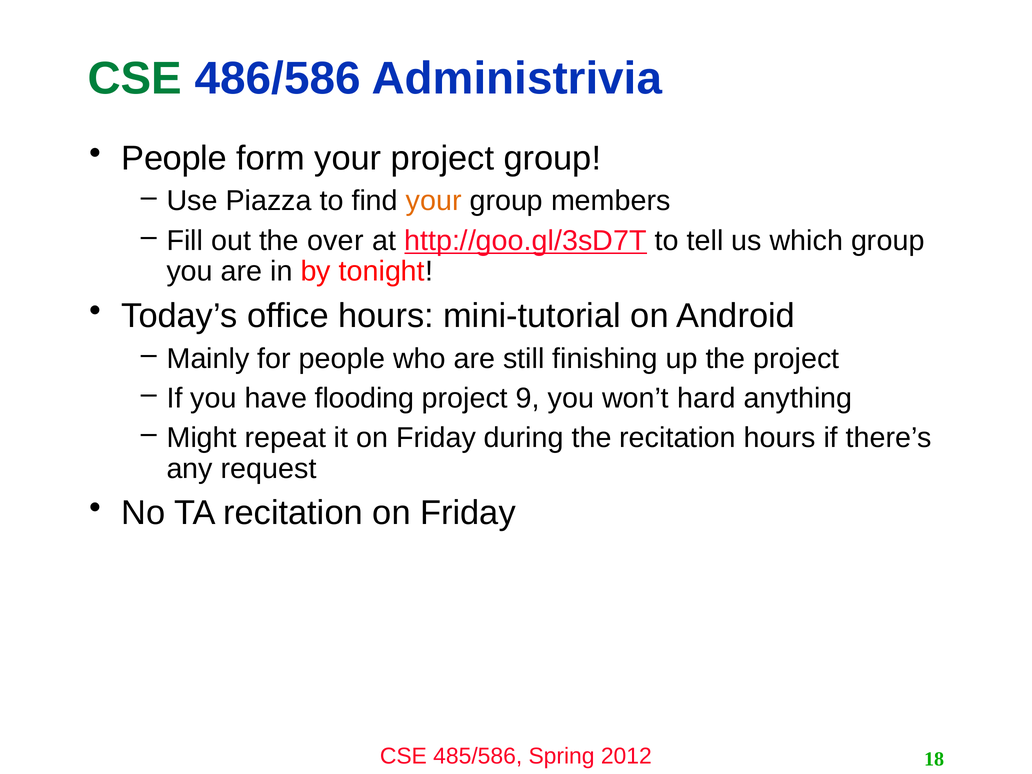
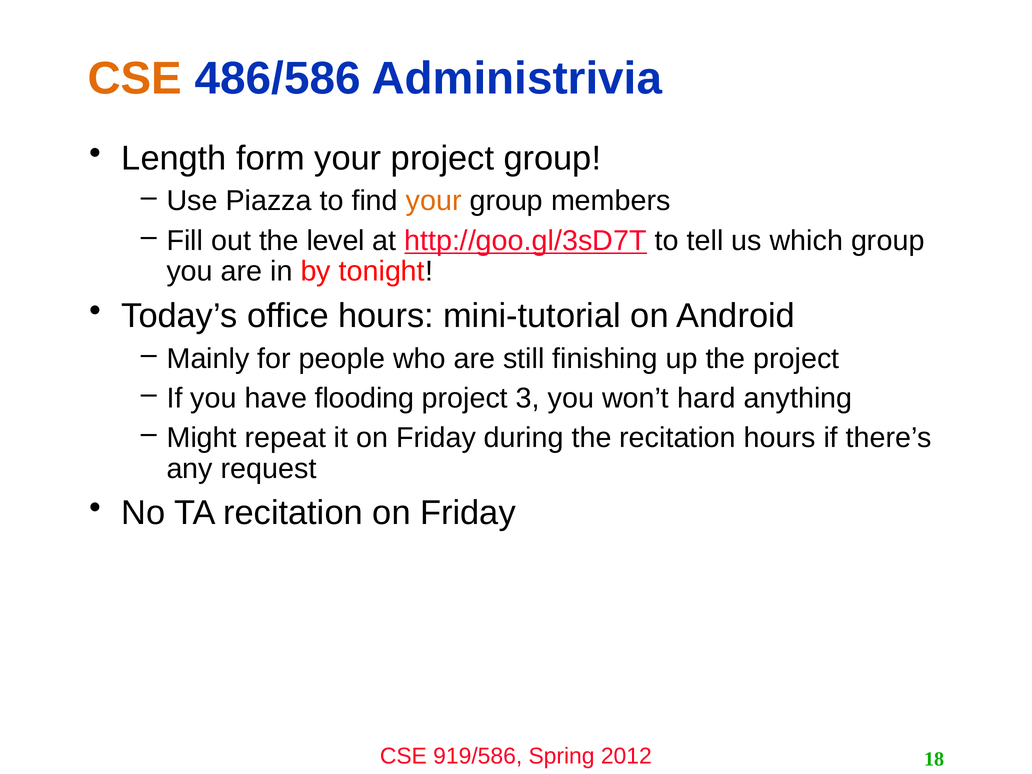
CSE colour: green -> orange (135, 79)
People: People -> Length (174, 158)
over: over -> level (336, 241)
9: 9 -> 3 (528, 398)
485/586: 485/586 -> 919/586 (478, 756)
